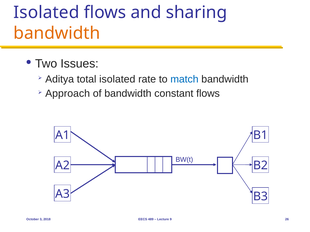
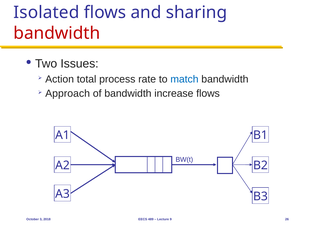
bandwidth colour: orange -> red (57, 33)
Aditya: Aditya -> Action (60, 79)
total isolated: isolated -> process (117, 79)
constant: constant -> increase (174, 94)
